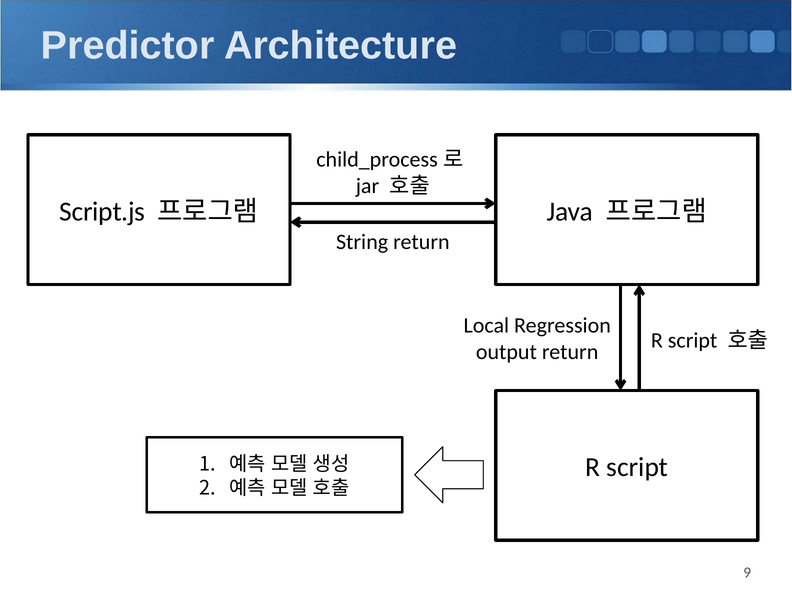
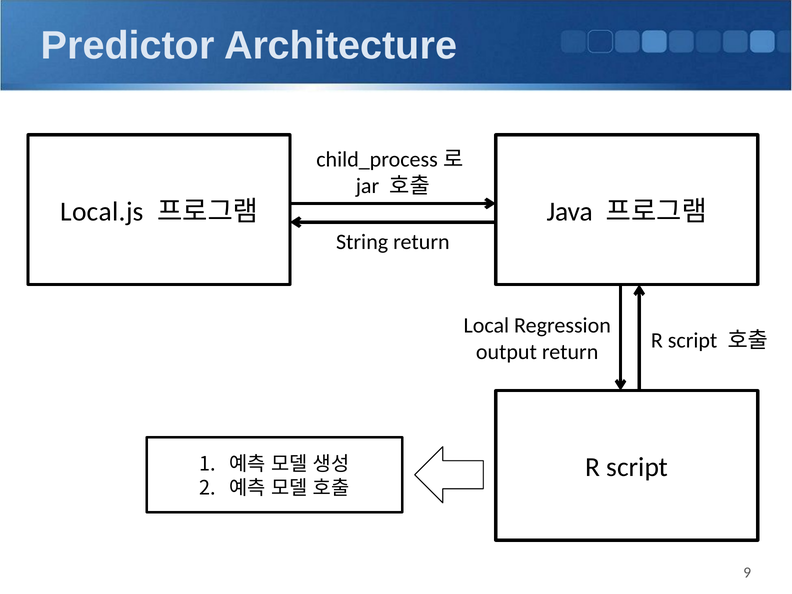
Script.js: Script.js -> Local.js (102, 212)
